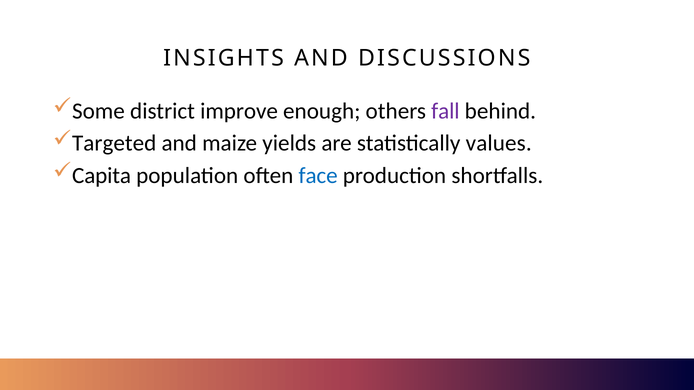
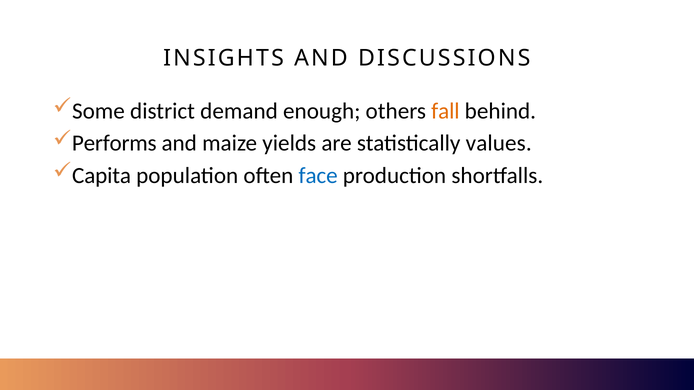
improve: improve -> demand (239, 111)
fall colour: purple -> orange (445, 111)
Targeted: Targeted -> Performs (114, 143)
